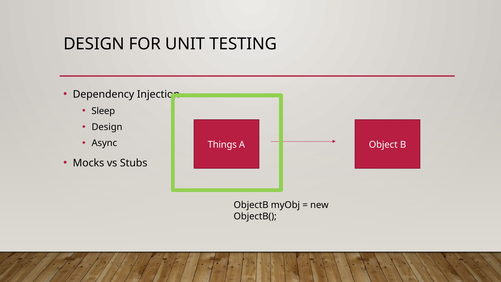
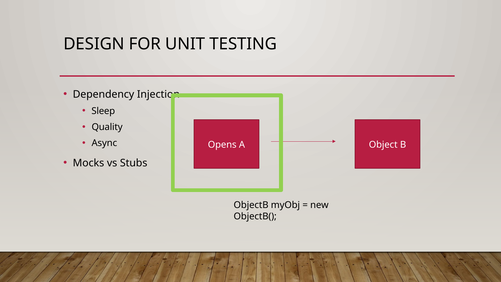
Design: Design -> Quality (107, 127)
Things: Things -> Opens (222, 145)
